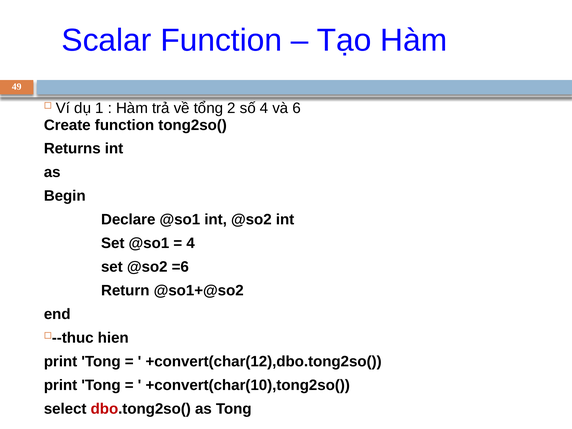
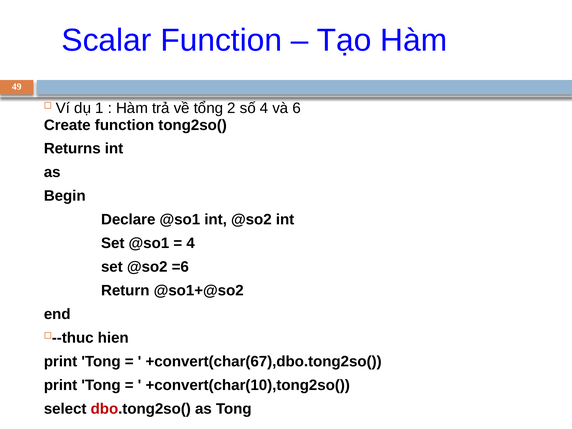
+convert(char(12),dbo.tong2so(: +convert(char(12),dbo.tong2so( -> +convert(char(67),dbo.tong2so( (264, 362)
